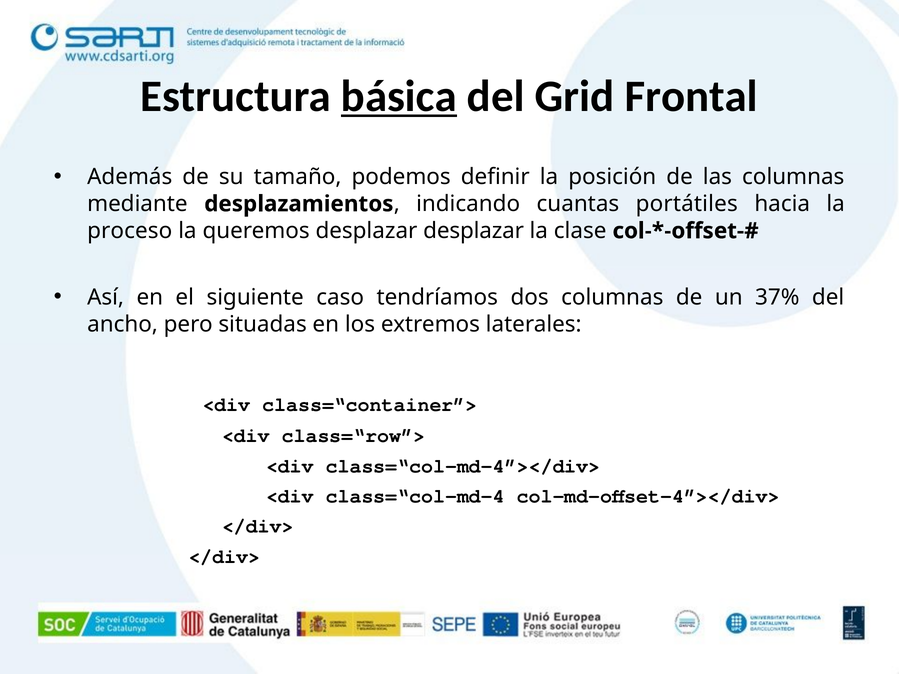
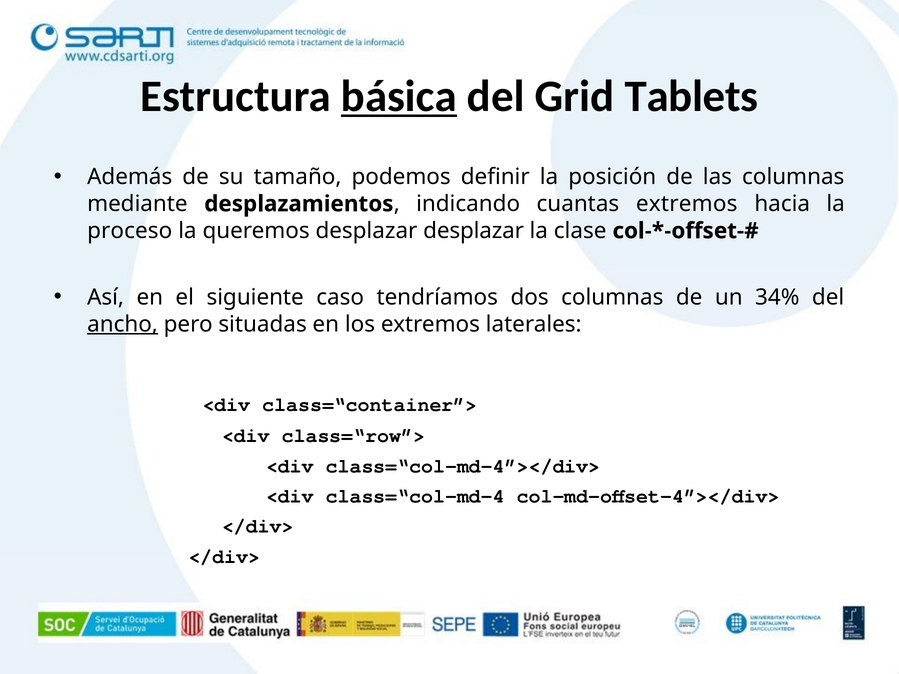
Frontal: Frontal -> Tablets (691, 96)
cuantas portátiles: portátiles -> extremos (687, 204)
37%: 37% -> 34% (777, 297)
ancho underline: none -> present (123, 324)
